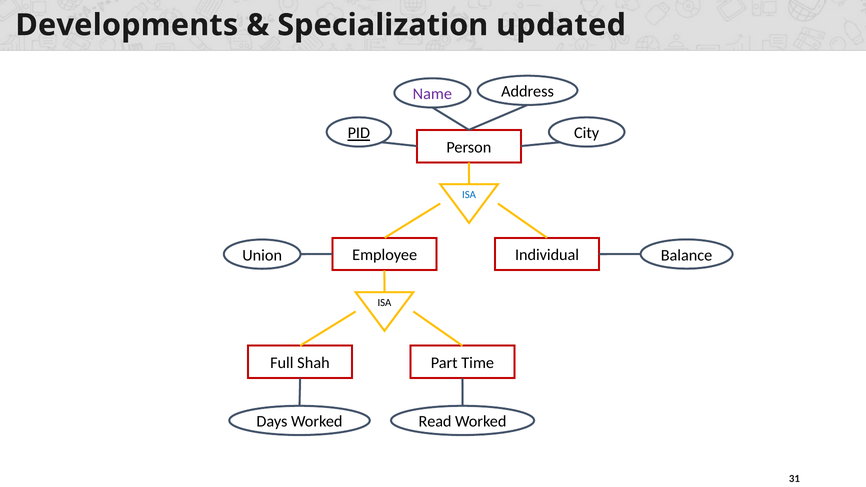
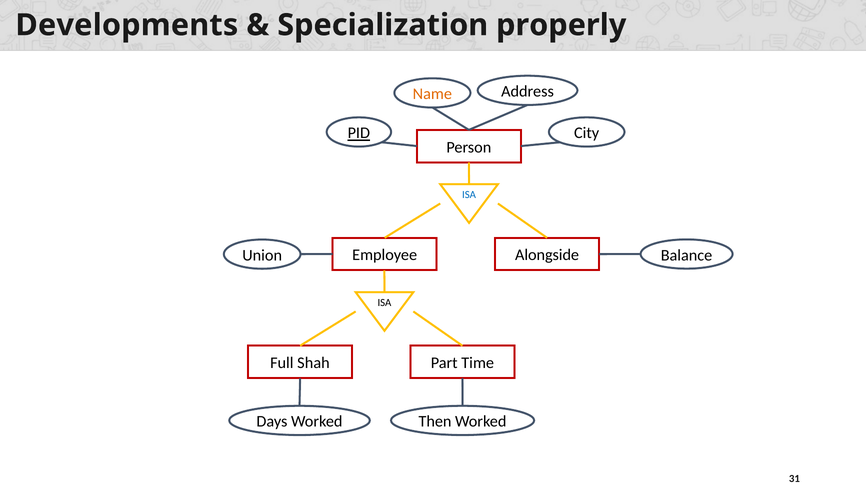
updated: updated -> properly (561, 25)
Name colour: purple -> orange (432, 94)
Individual: Individual -> Alongside (547, 255)
Read: Read -> Then (435, 422)
